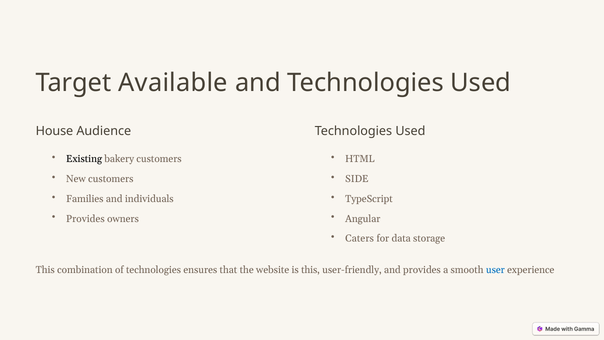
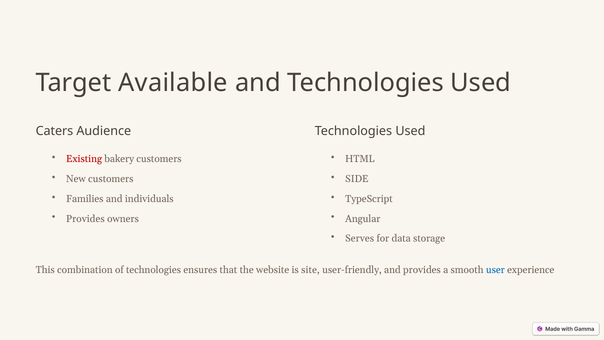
House: House -> Caters (54, 131)
Existing colour: black -> red (84, 159)
Caters: Caters -> Serves (360, 238)
is this: this -> site (310, 270)
